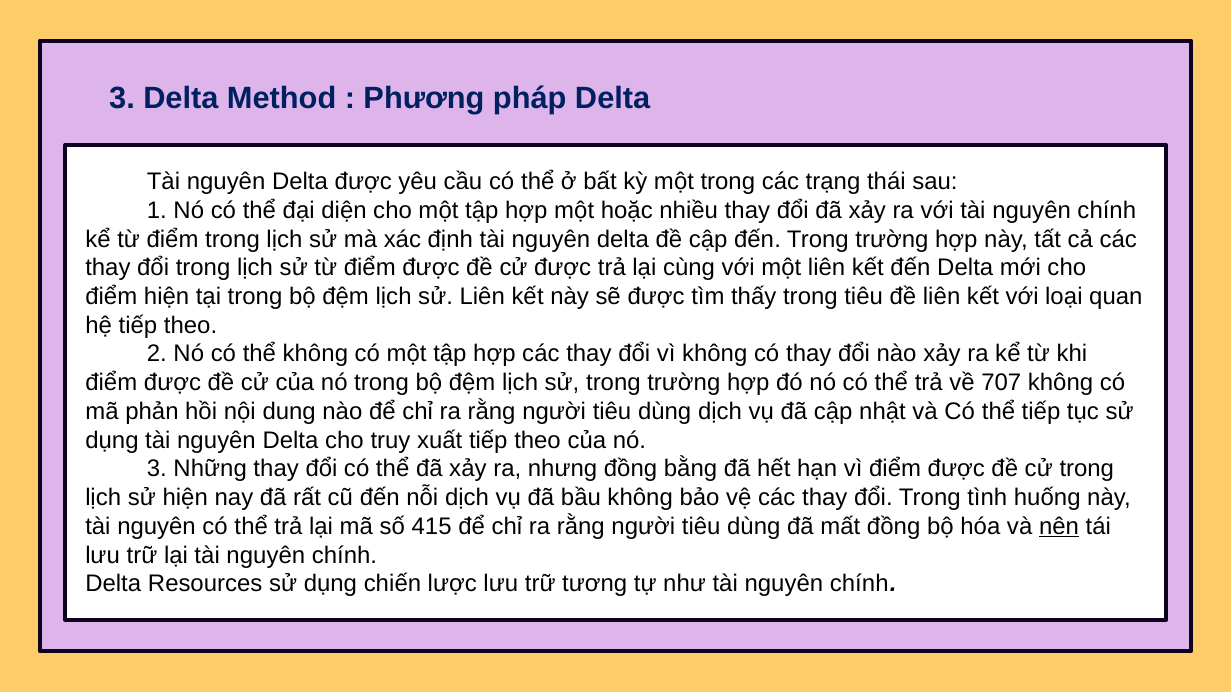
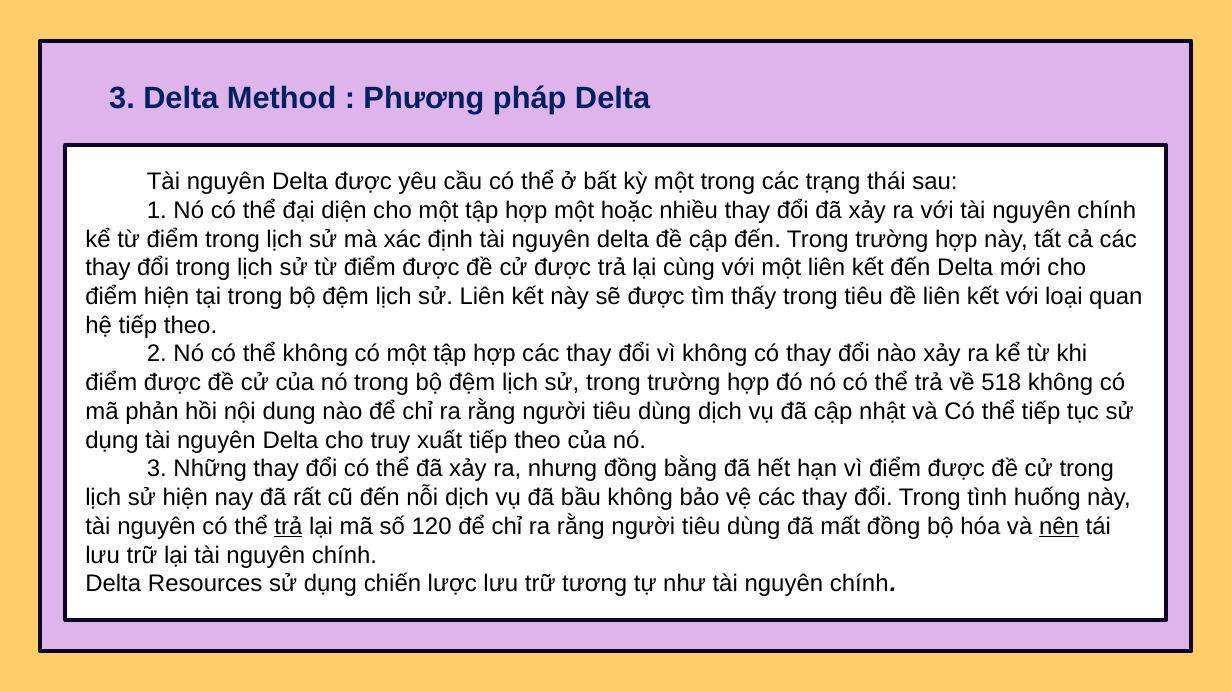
707: 707 -> 518 (1001, 383)
trả underline: none -> present (288, 527)
415: 415 -> 120 (432, 527)
